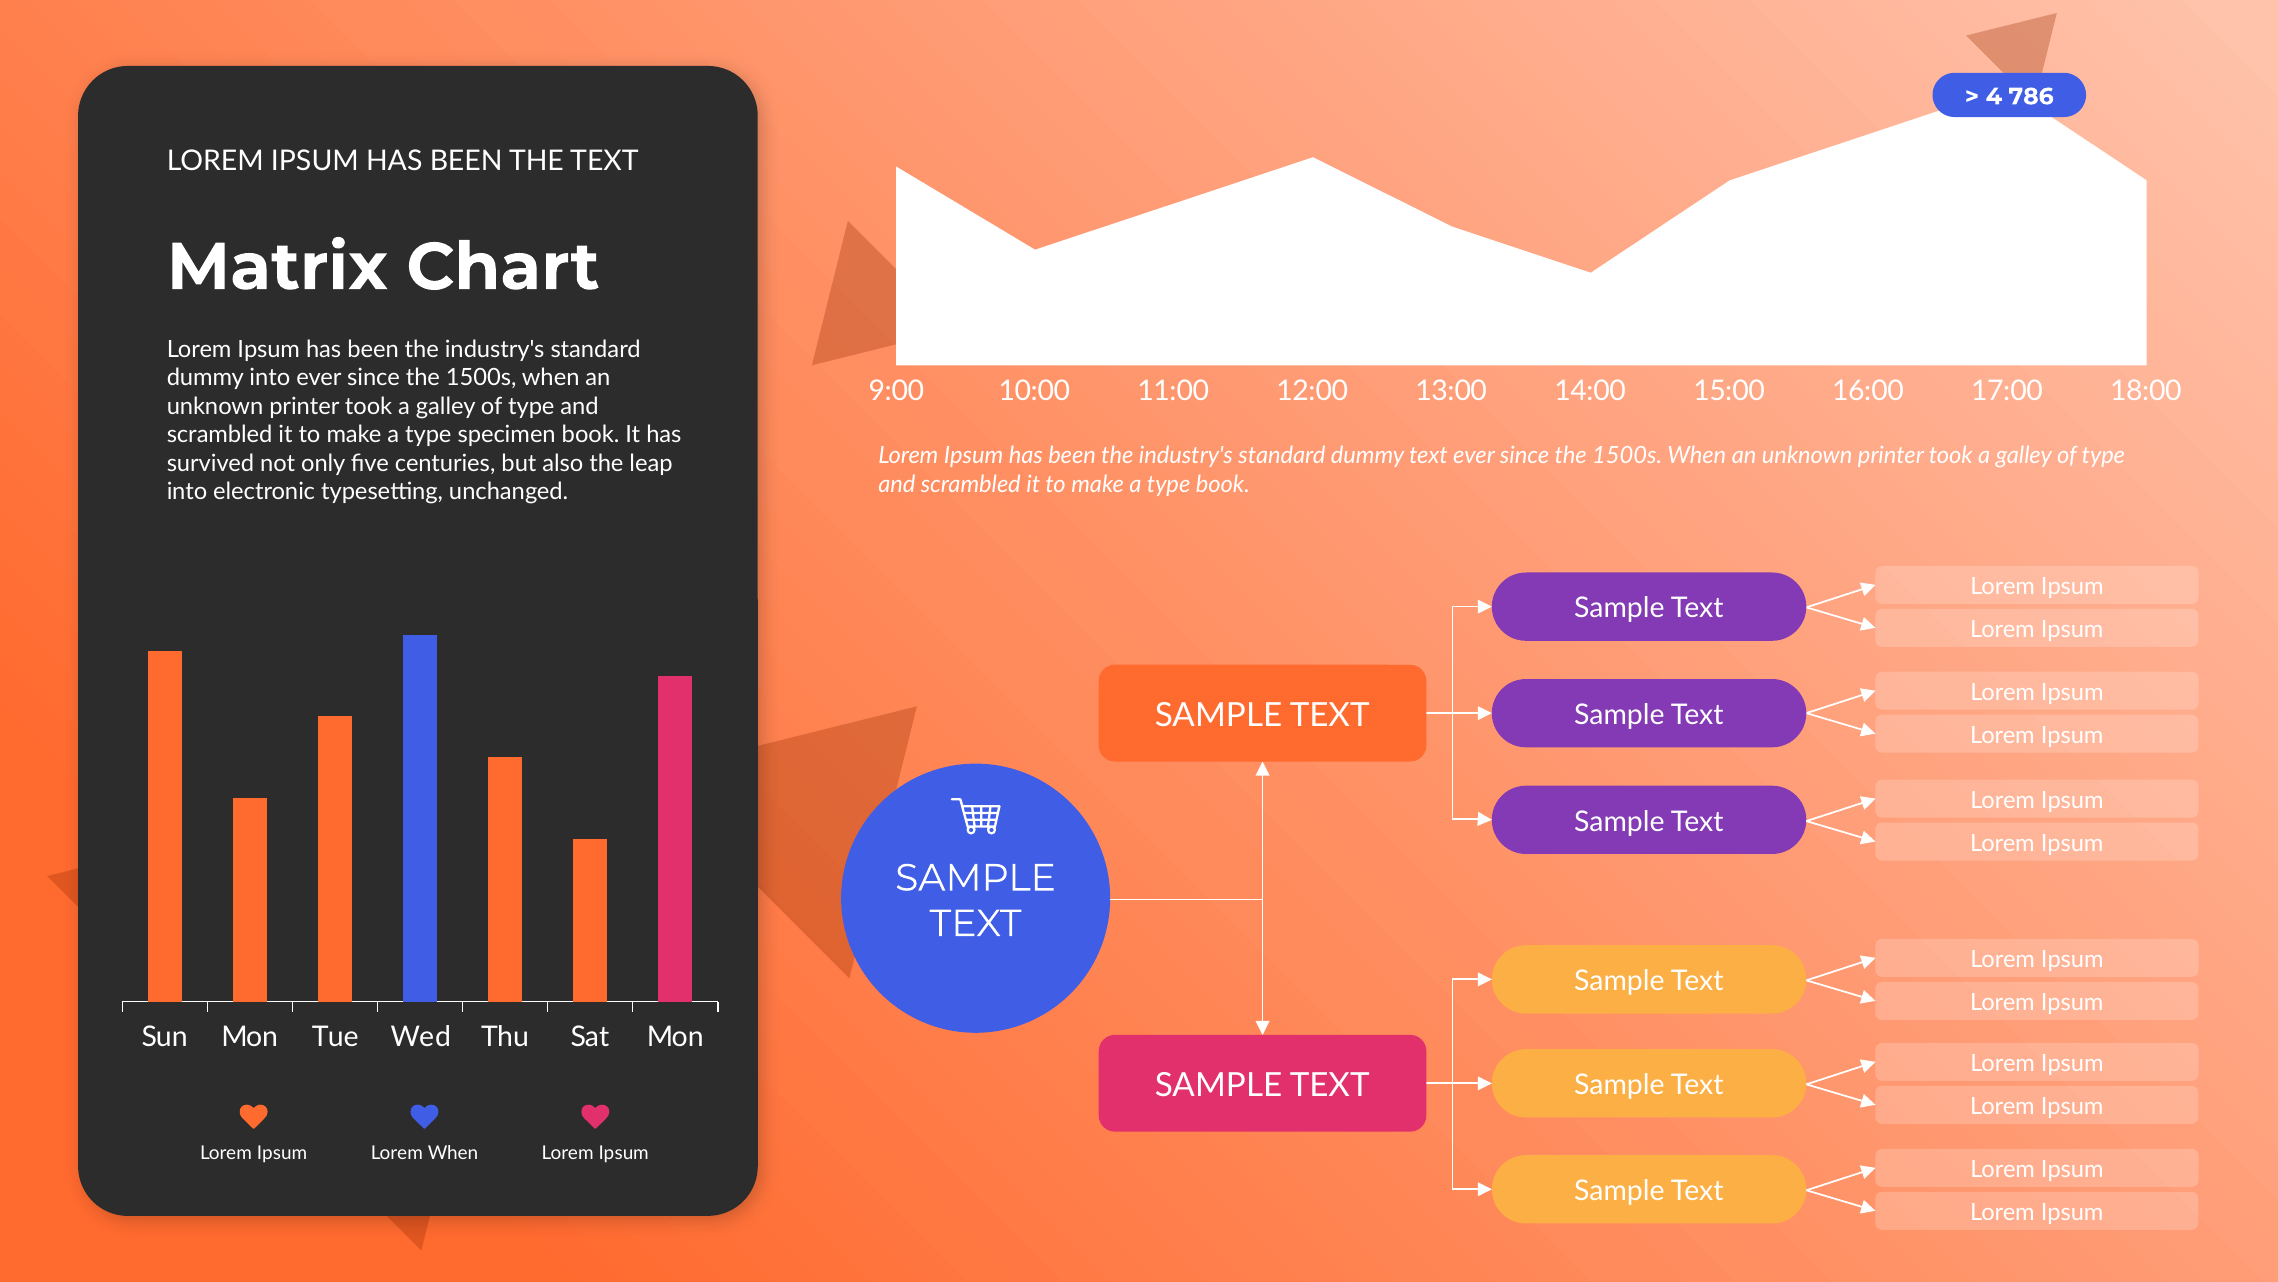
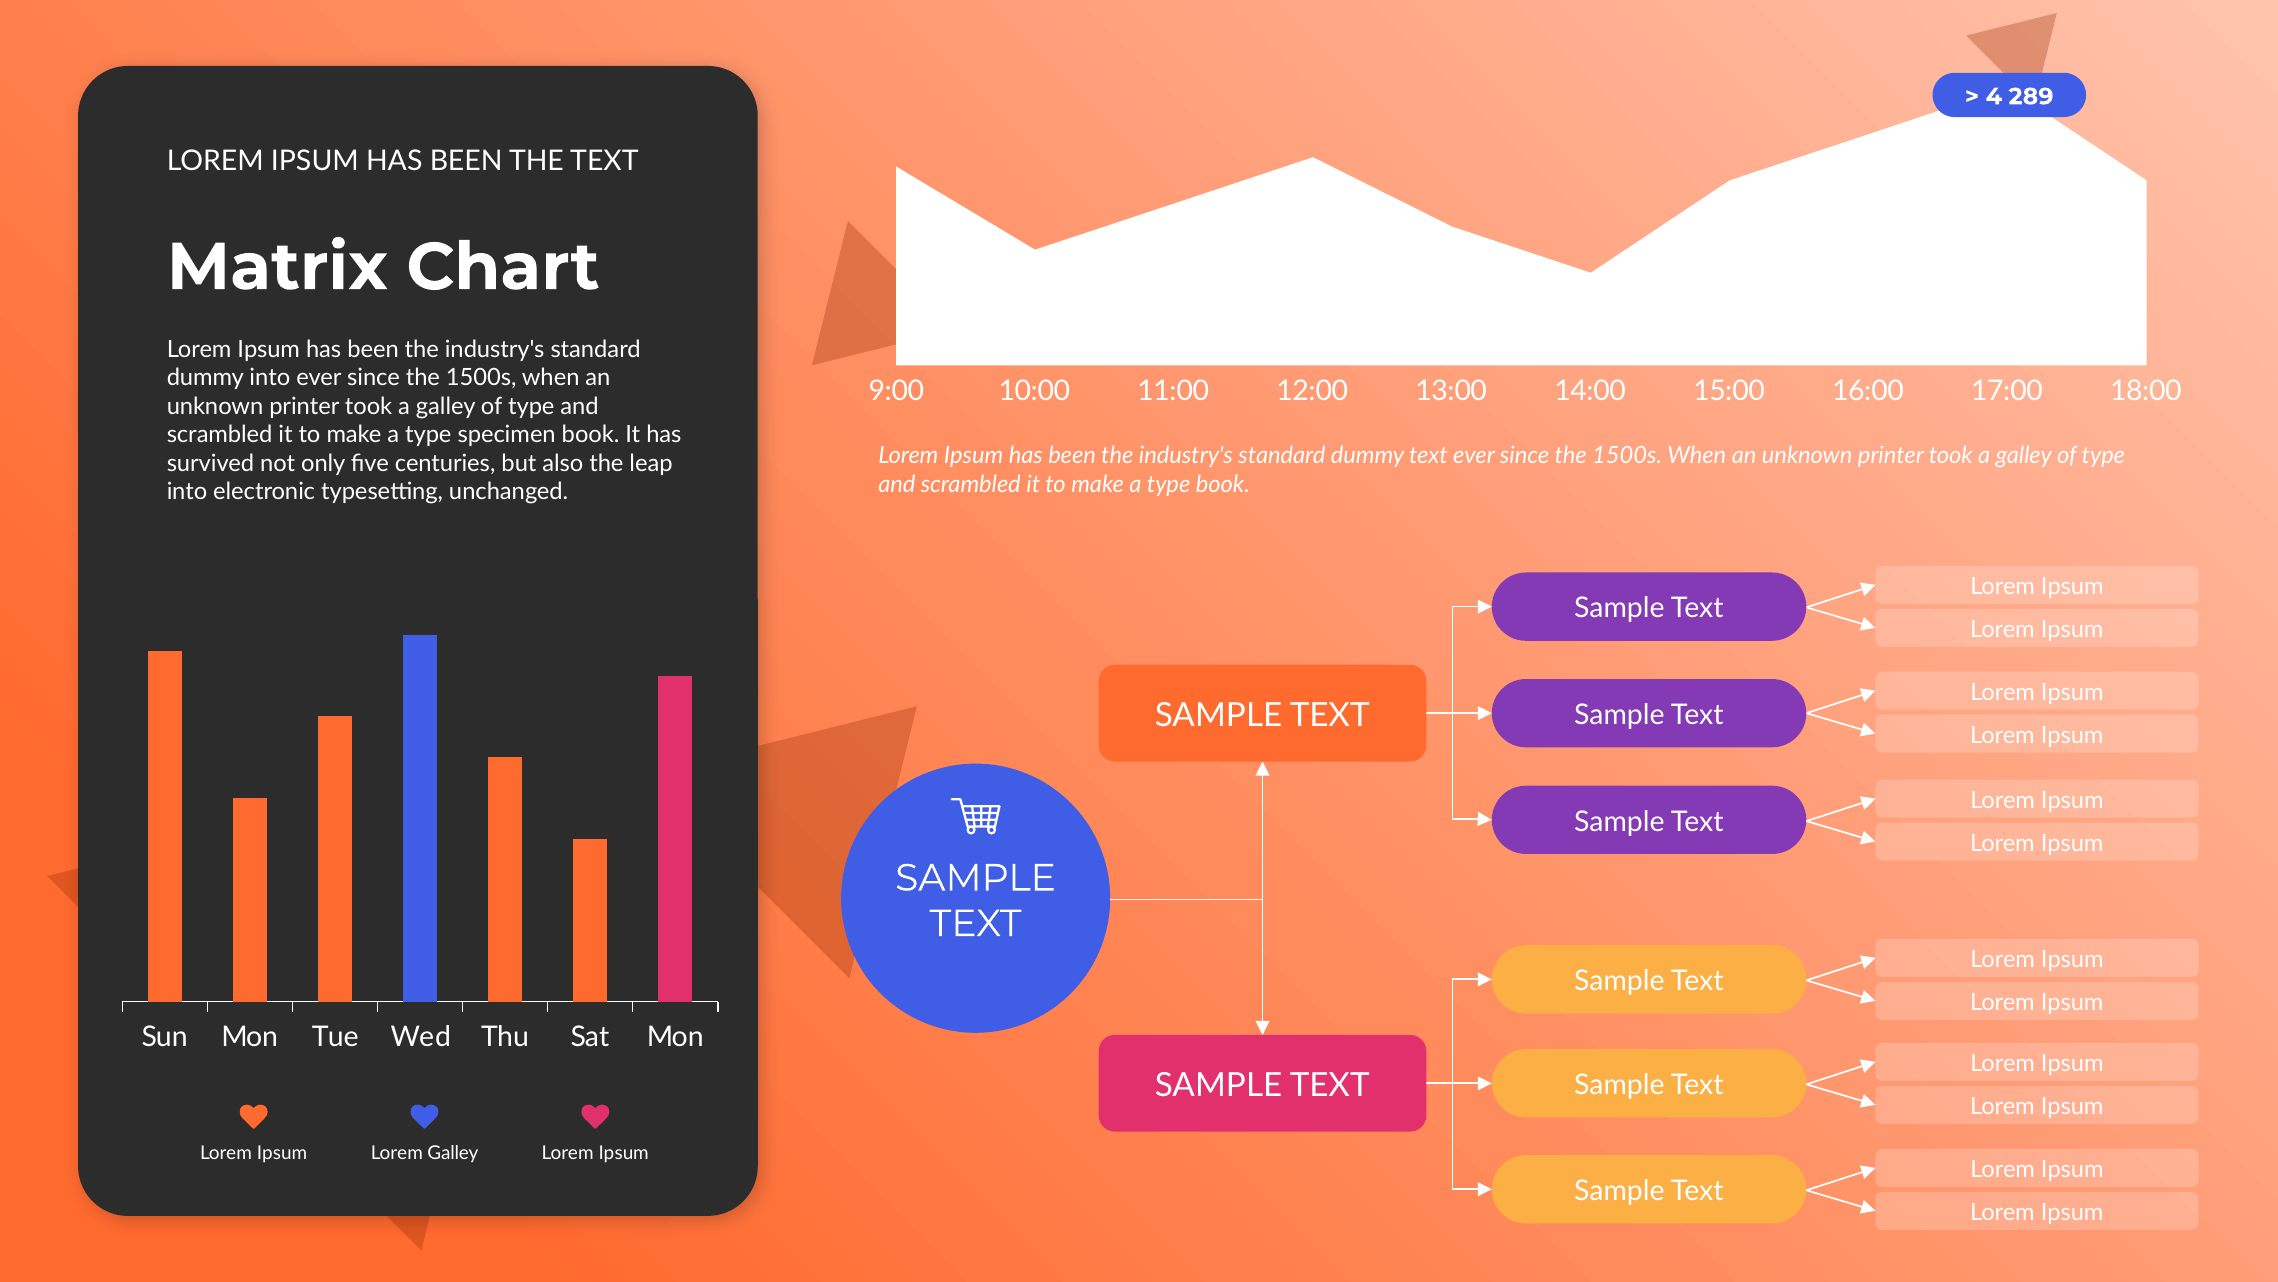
786: 786 -> 289 (2031, 96)
Lorem When: When -> Galley (453, 1152)
